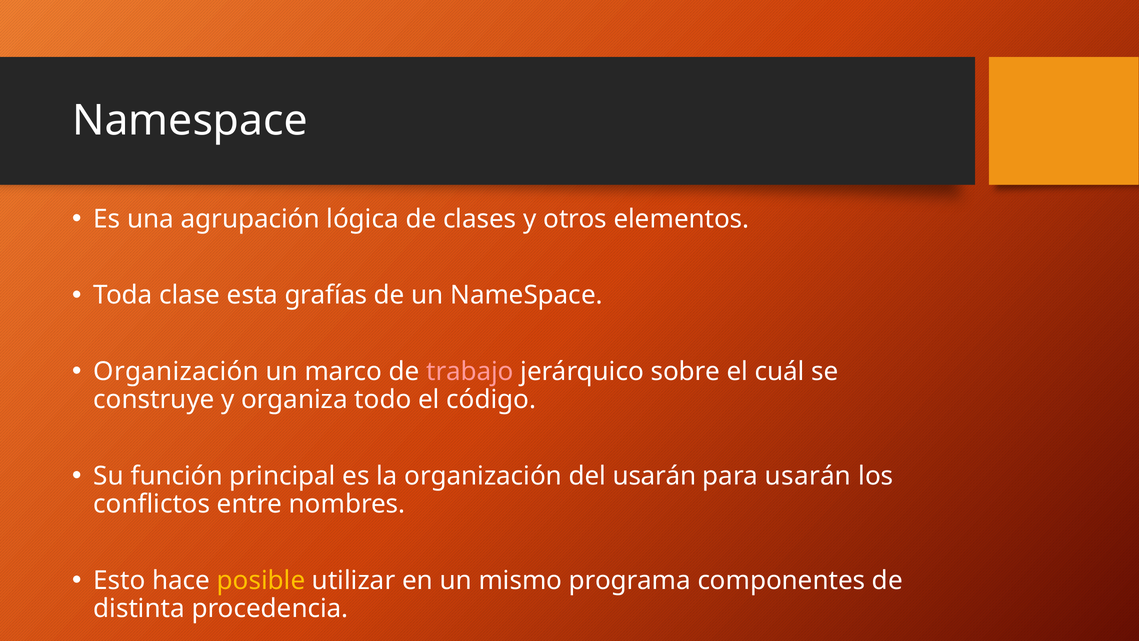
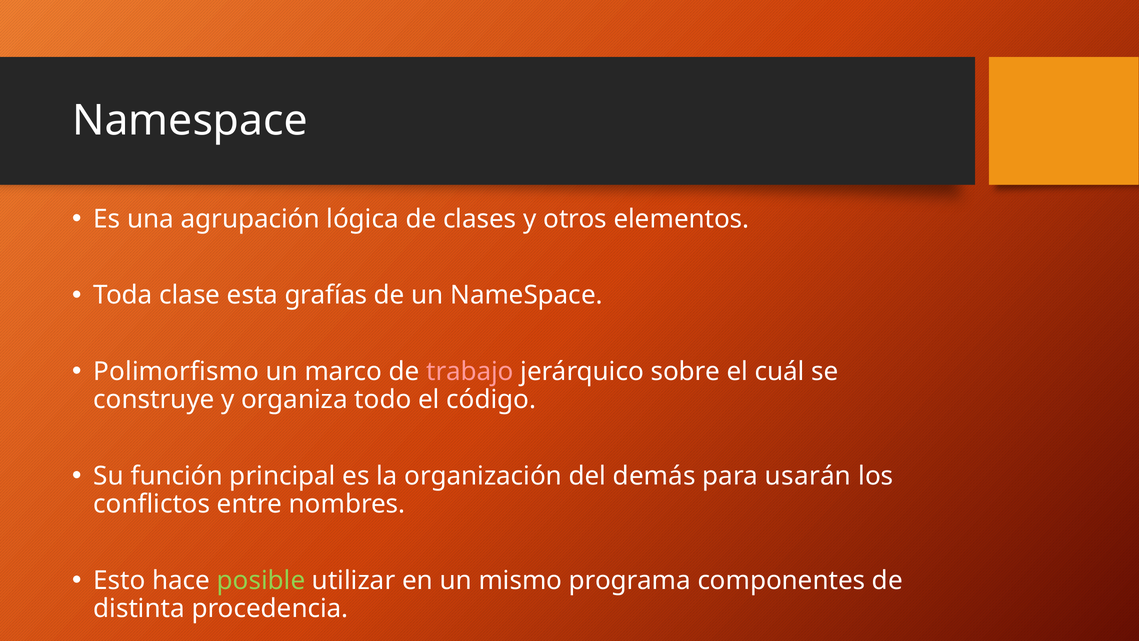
Organización: Organización -> Polimorfismo (176, 371)
del usarán: usarán -> demás (654, 476)
posible colour: yellow -> light green (261, 580)
